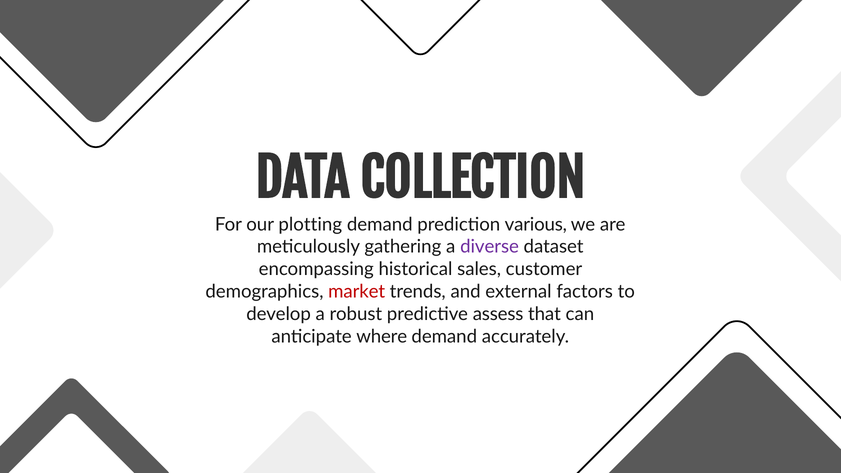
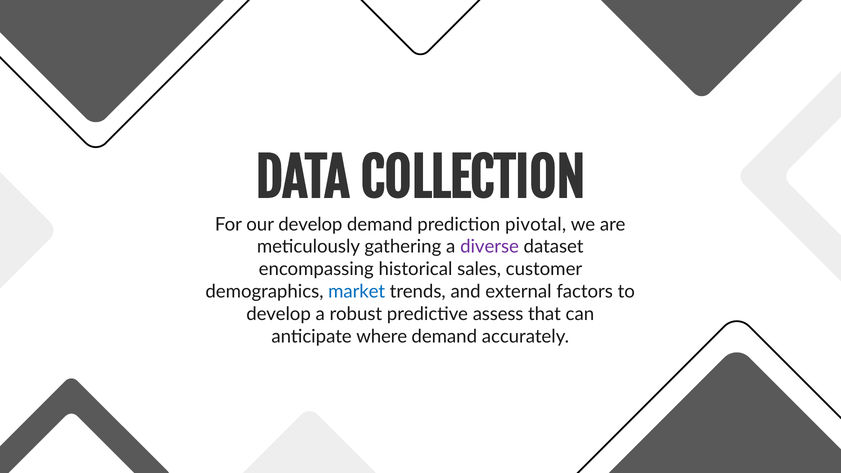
our plotting: plotting -> develop (310, 224)
various: various -> pivotal (536, 224)
market colour: red -> blue (357, 292)
